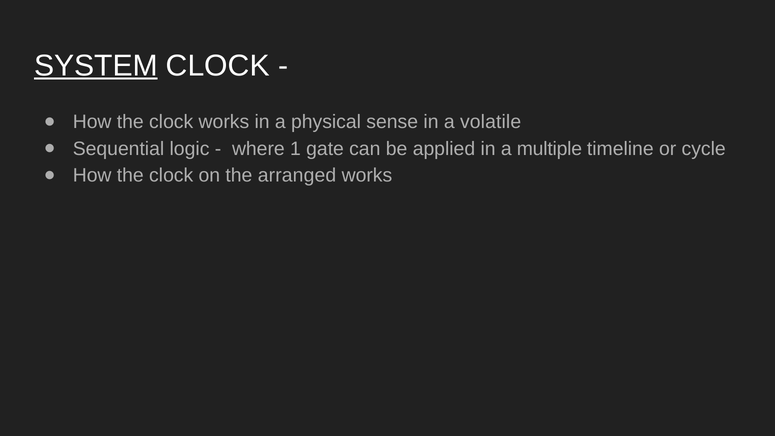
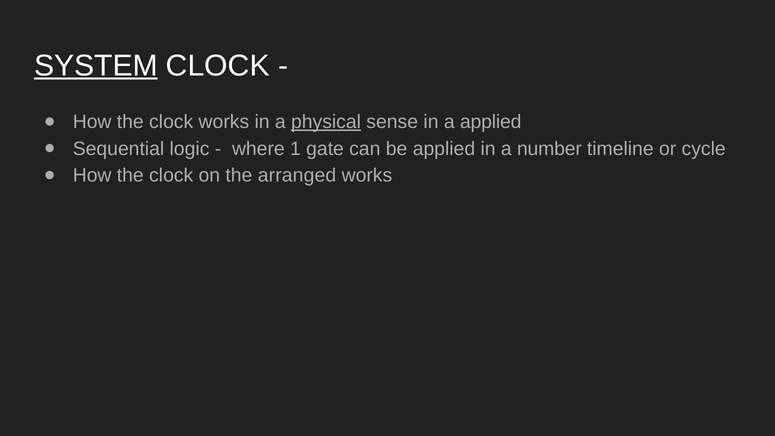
physical underline: none -> present (326, 122)
a volatile: volatile -> applied (491, 122)
multiple: multiple -> number (549, 149)
